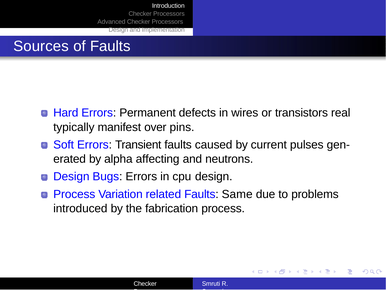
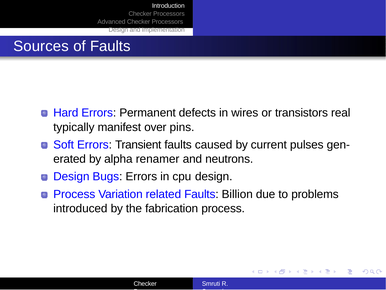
affecting: affecting -> renamer (158, 159)
Same: Same -> Billion (237, 194)
